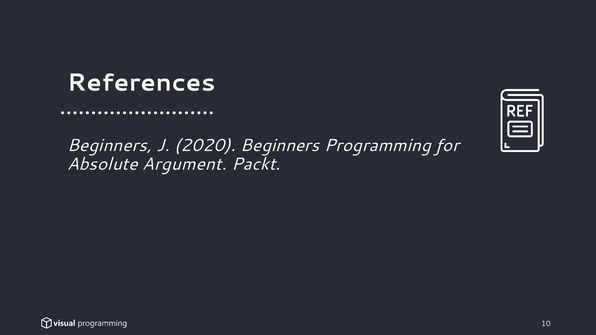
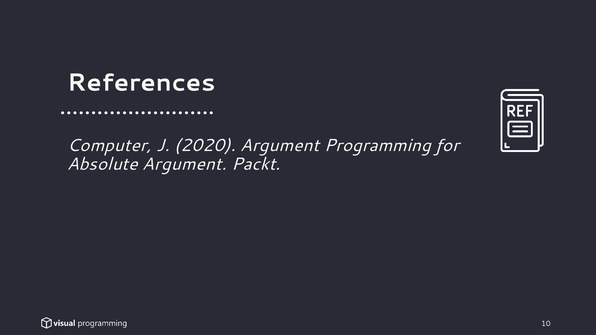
Beginners: Beginners -> Computer (109, 145)
2020 Beginners: Beginners -> Argument (280, 145)
